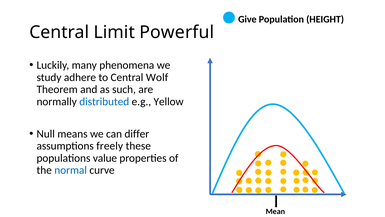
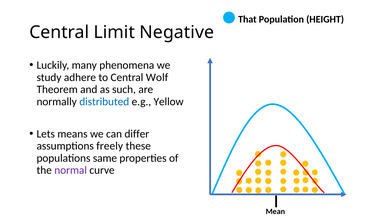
Give: Give -> That (247, 19)
Powerful: Powerful -> Negative (177, 32)
Null: Null -> Lets (46, 134)
value: value -> same (105, 158)
normal colour: blue -> purple (71, 170)
